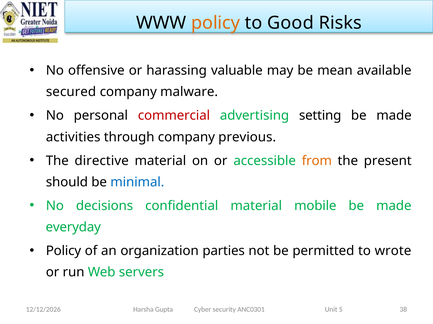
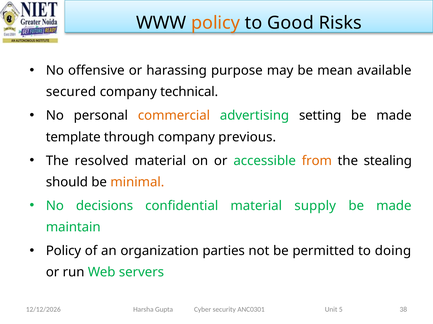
valuable: valuable -> purpose (237, 71)
malware: malware -> technical (189, 92)
commercial colour: red -> orange (174, 116)
activities: activities -> template (73, 137)
directive: directive -> resolved (102, 161)
present: present -> stealing (388, 161)
minimal colour: blue -> orange (137, 182)
mobile: mobile -> supply (315, 206)
everyday: everyday -> maintain (73, 228)
wrote: wrote -> doing (393, 251)
